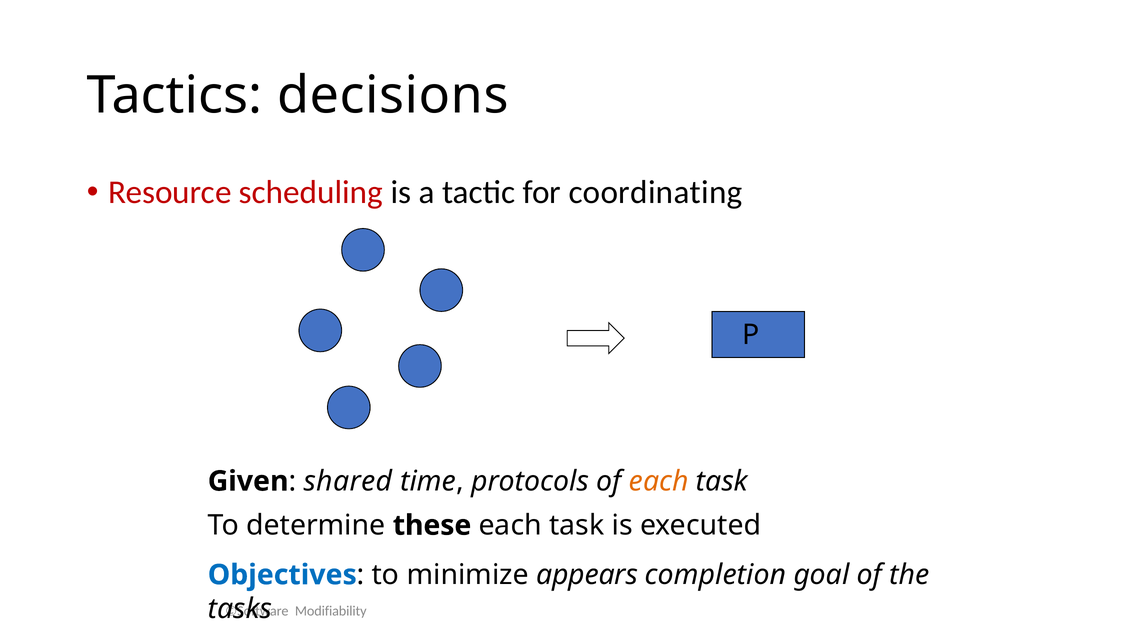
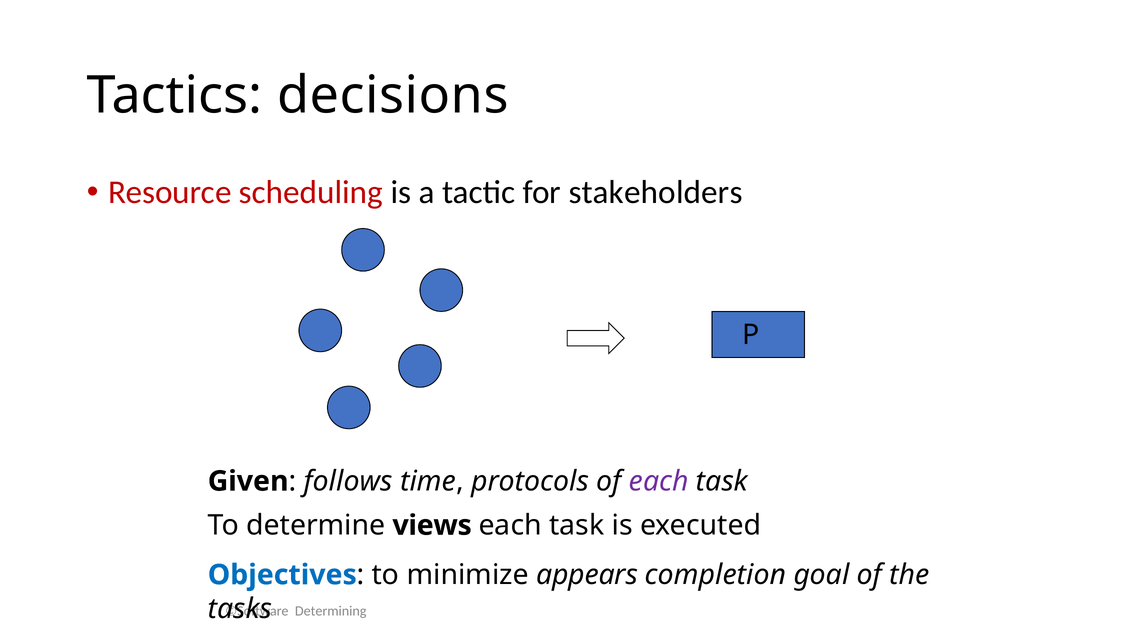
coordinating: coordinating -> stakeholders (656, 193)
shared: shared -> follows (348, 482)
each colour: orange -> purple (659, 482)
these: these -> views (432, 526)
Modifiability: Modifiability -> Determining (331, 612)
